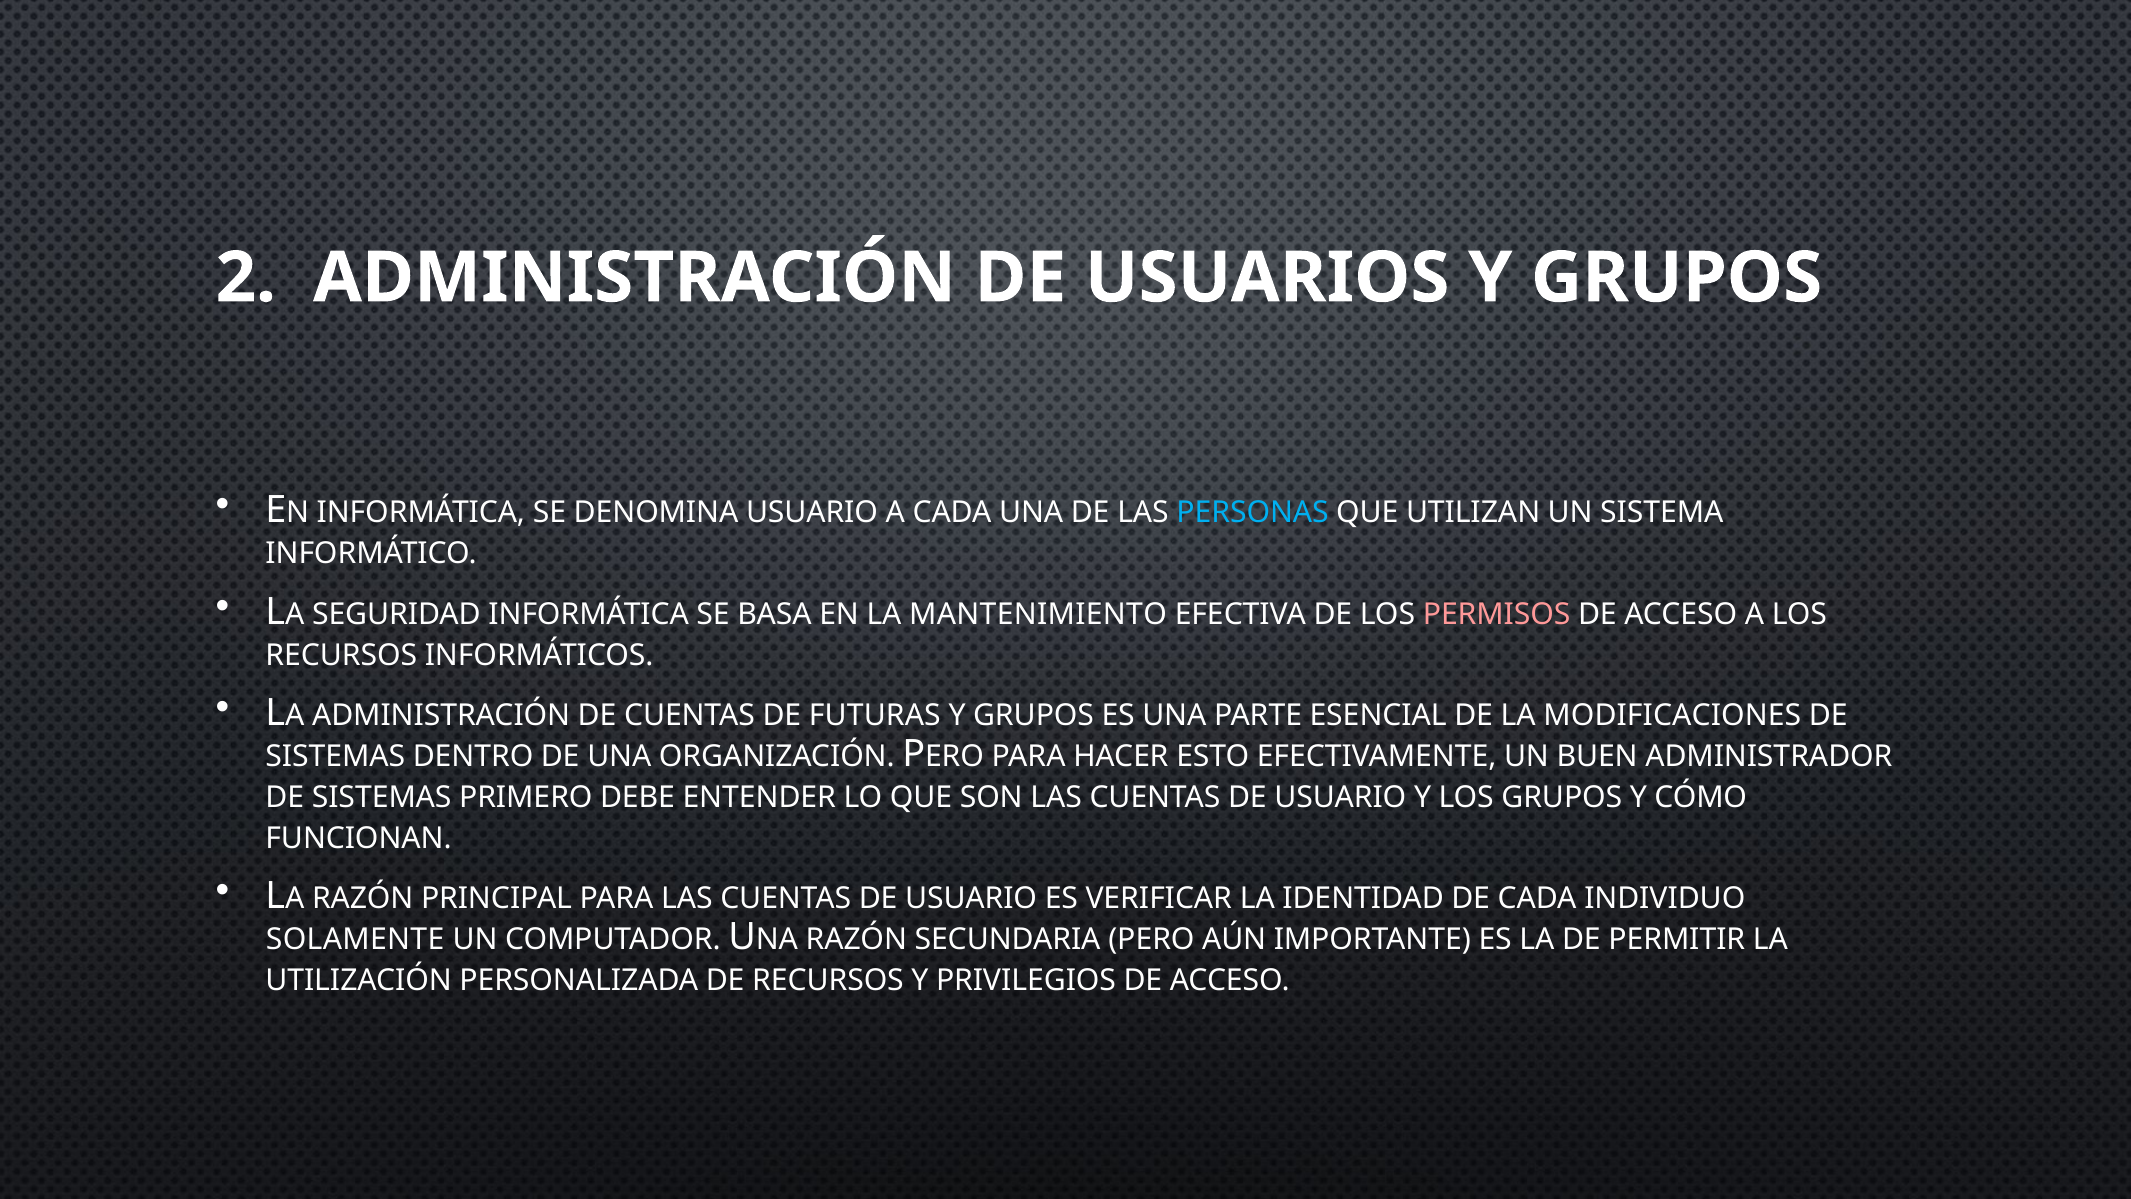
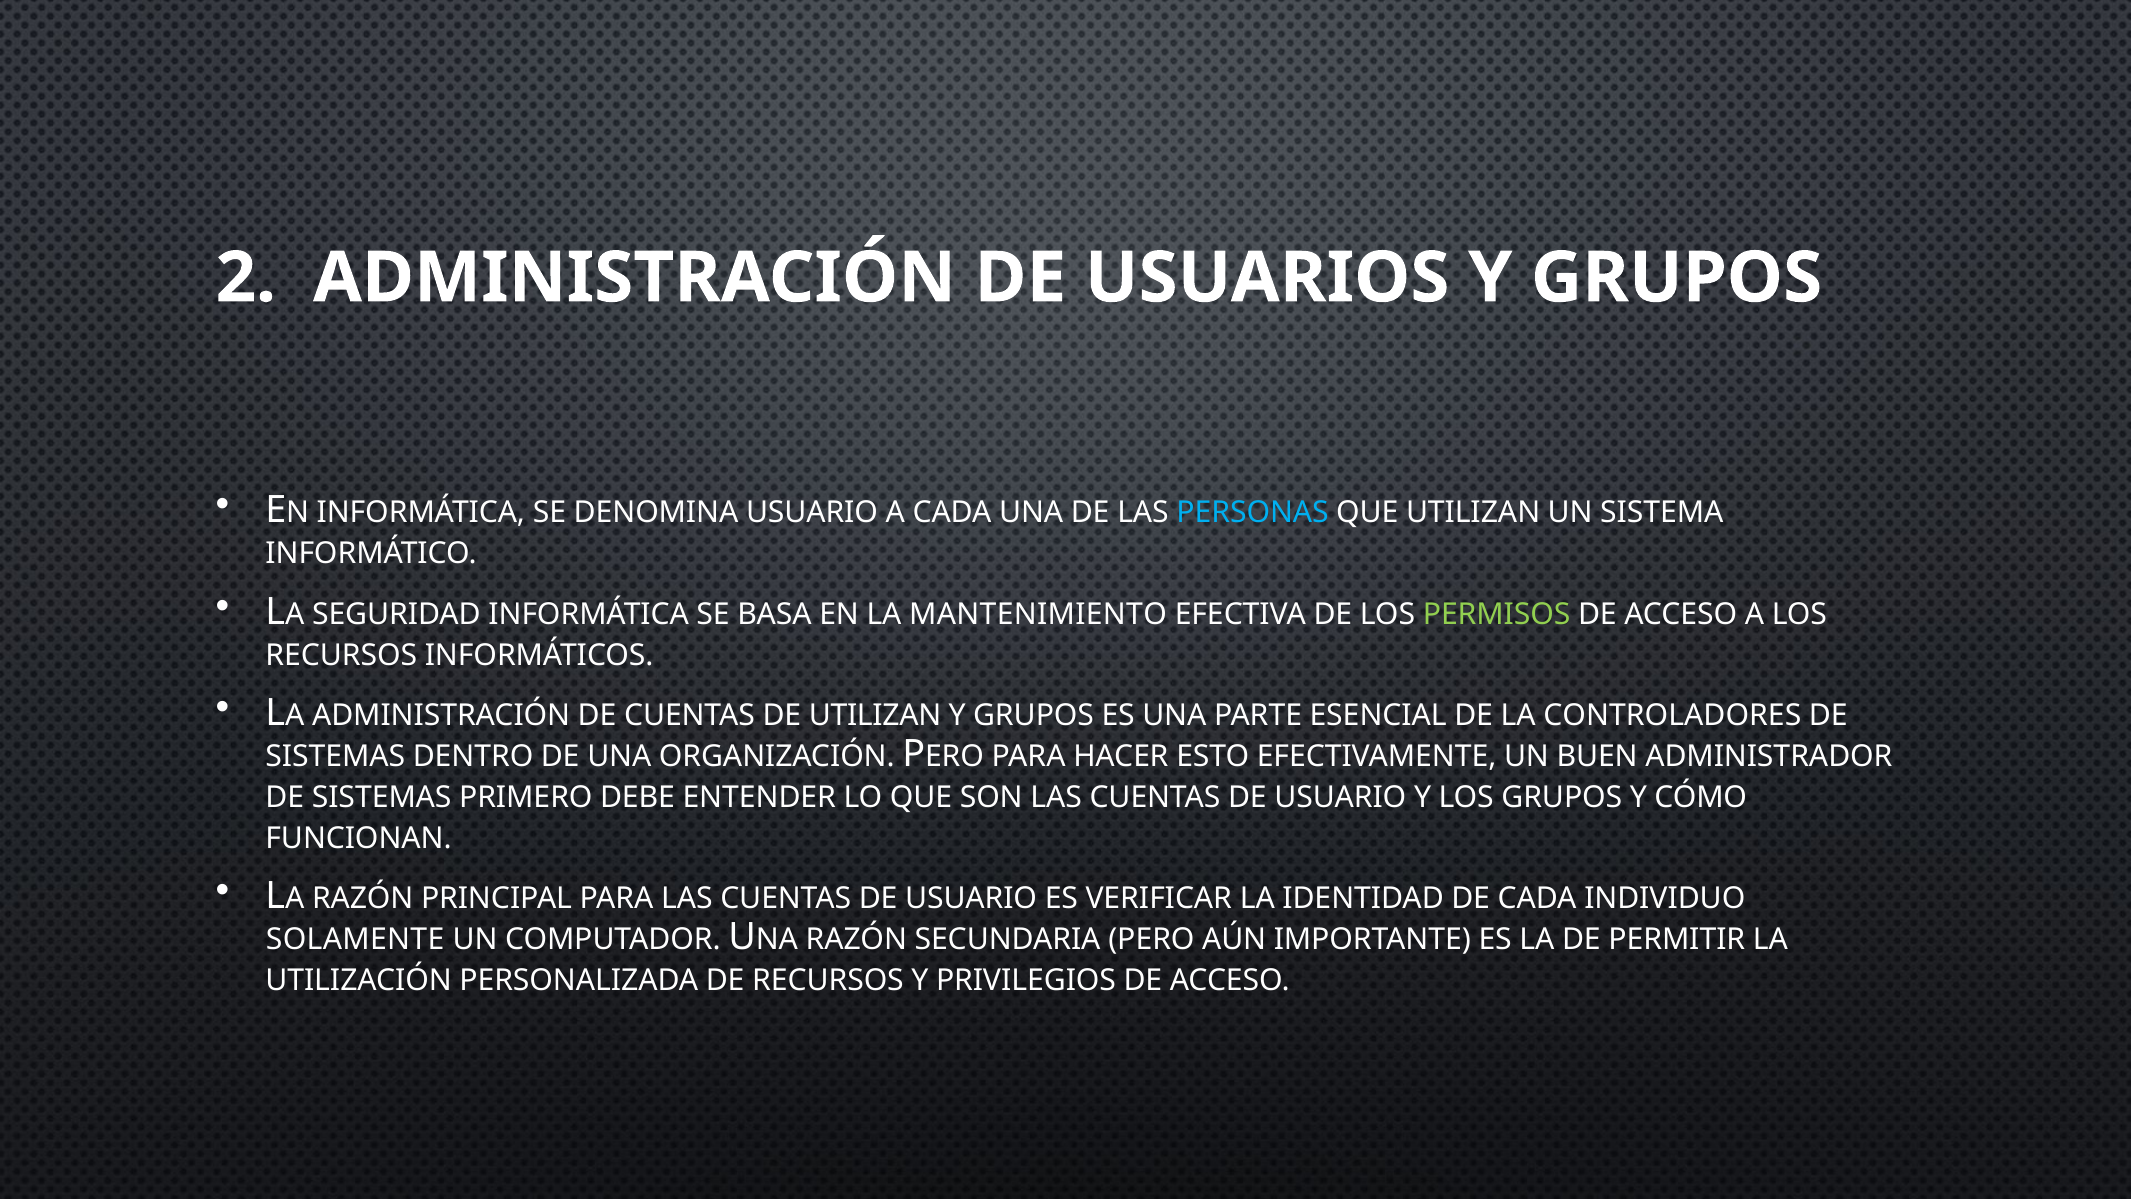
PERMISOS colour: pink -> light green (1497, 614)
DE FUTURAS: FUTURAS -> UTILIZAN (875, 716)
MODIFICACIONES: MODIFICACIONES -> CONTROLADORES (1672, 716)
